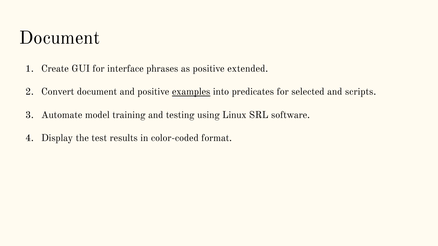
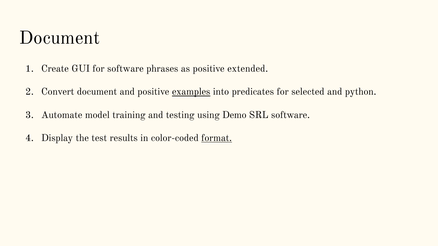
for interface: interface -> software (125, 69)
scripts: scripts -> python (361, 92)
Linux: Linux -> Demo (234, 115)
format underline: none -> present (217, 138)
